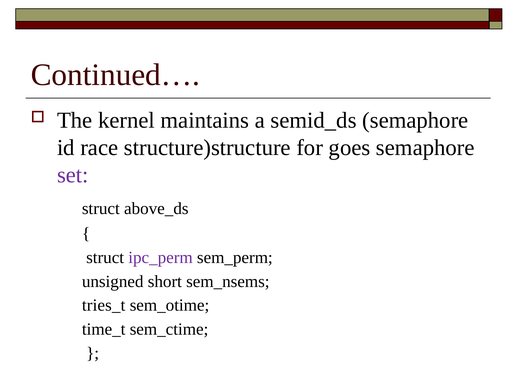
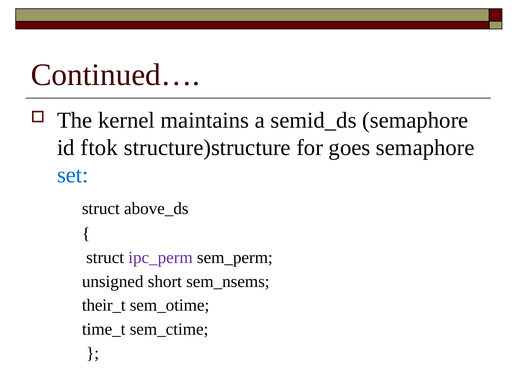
race: race -> ftok (99, 148)
set colour: purple -> blue (73, 175)
tries_t: tries_t -> their_t (104, 305)
